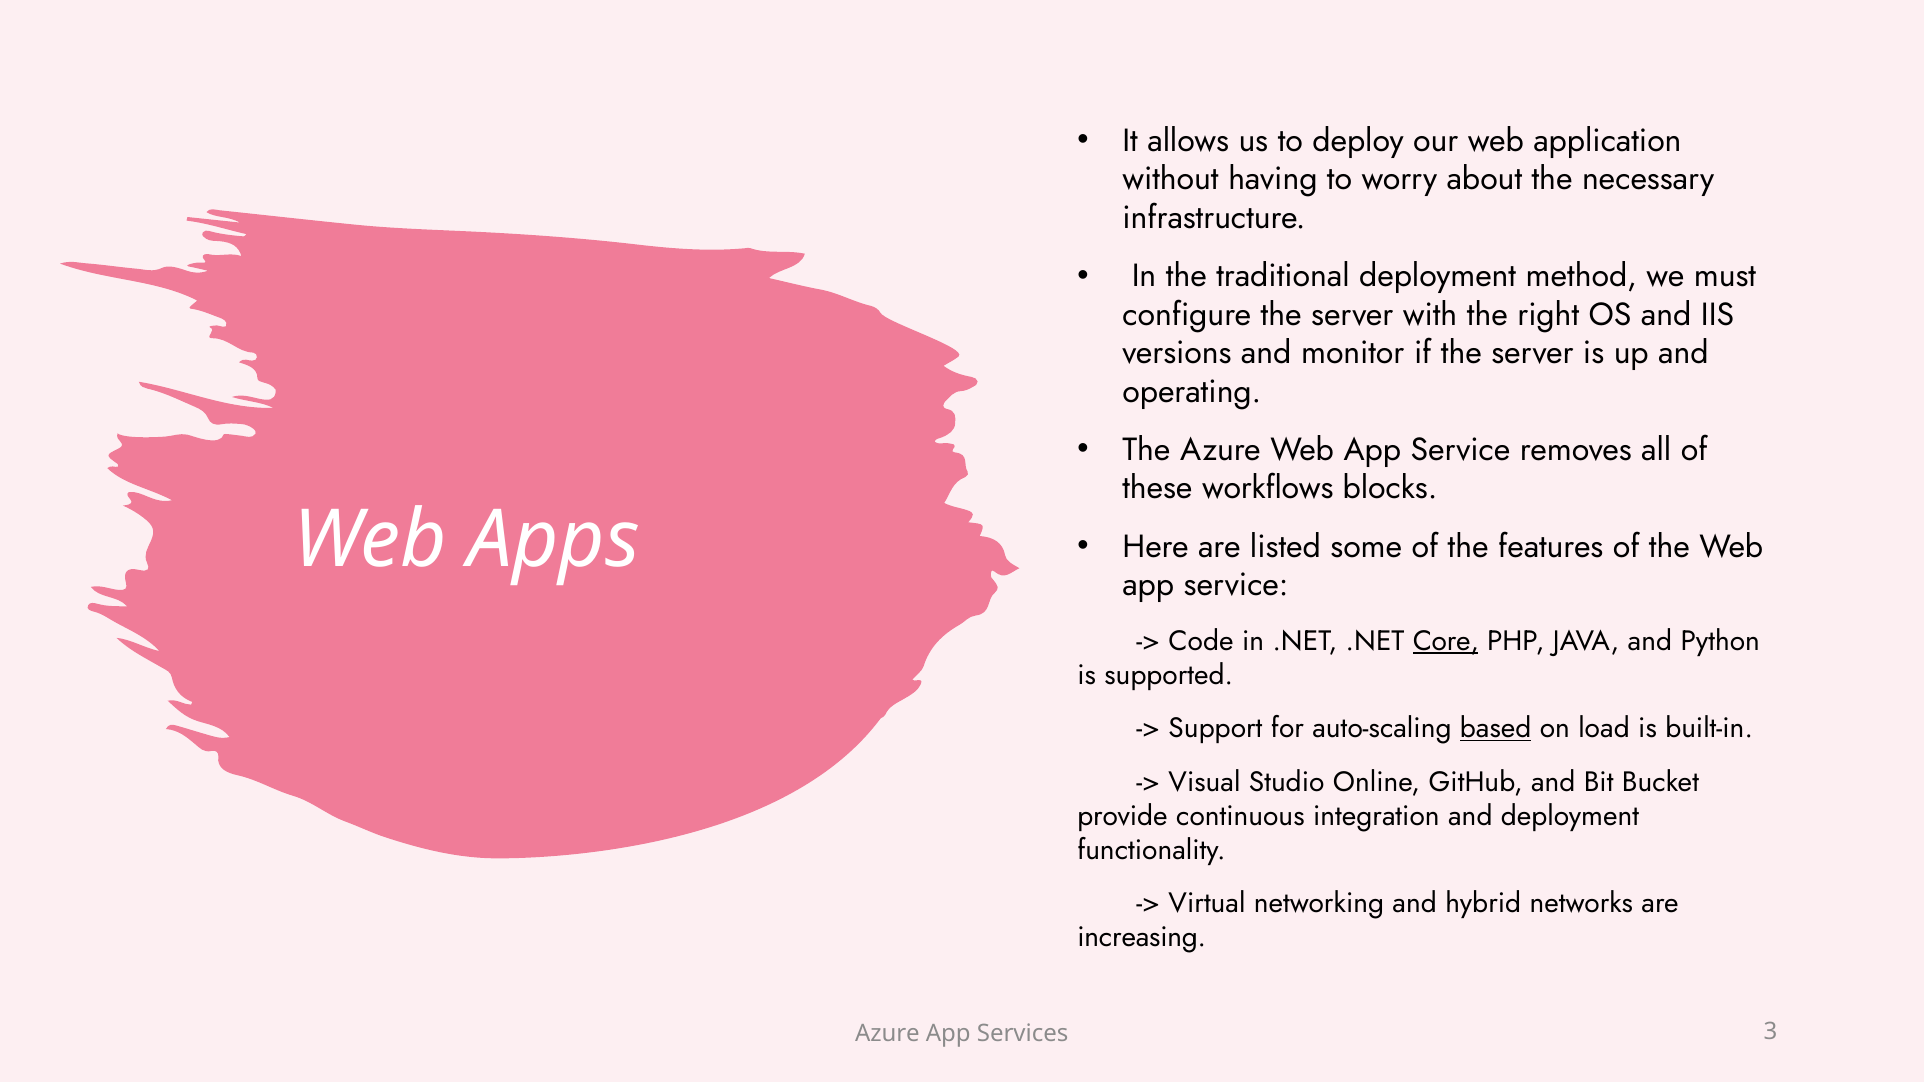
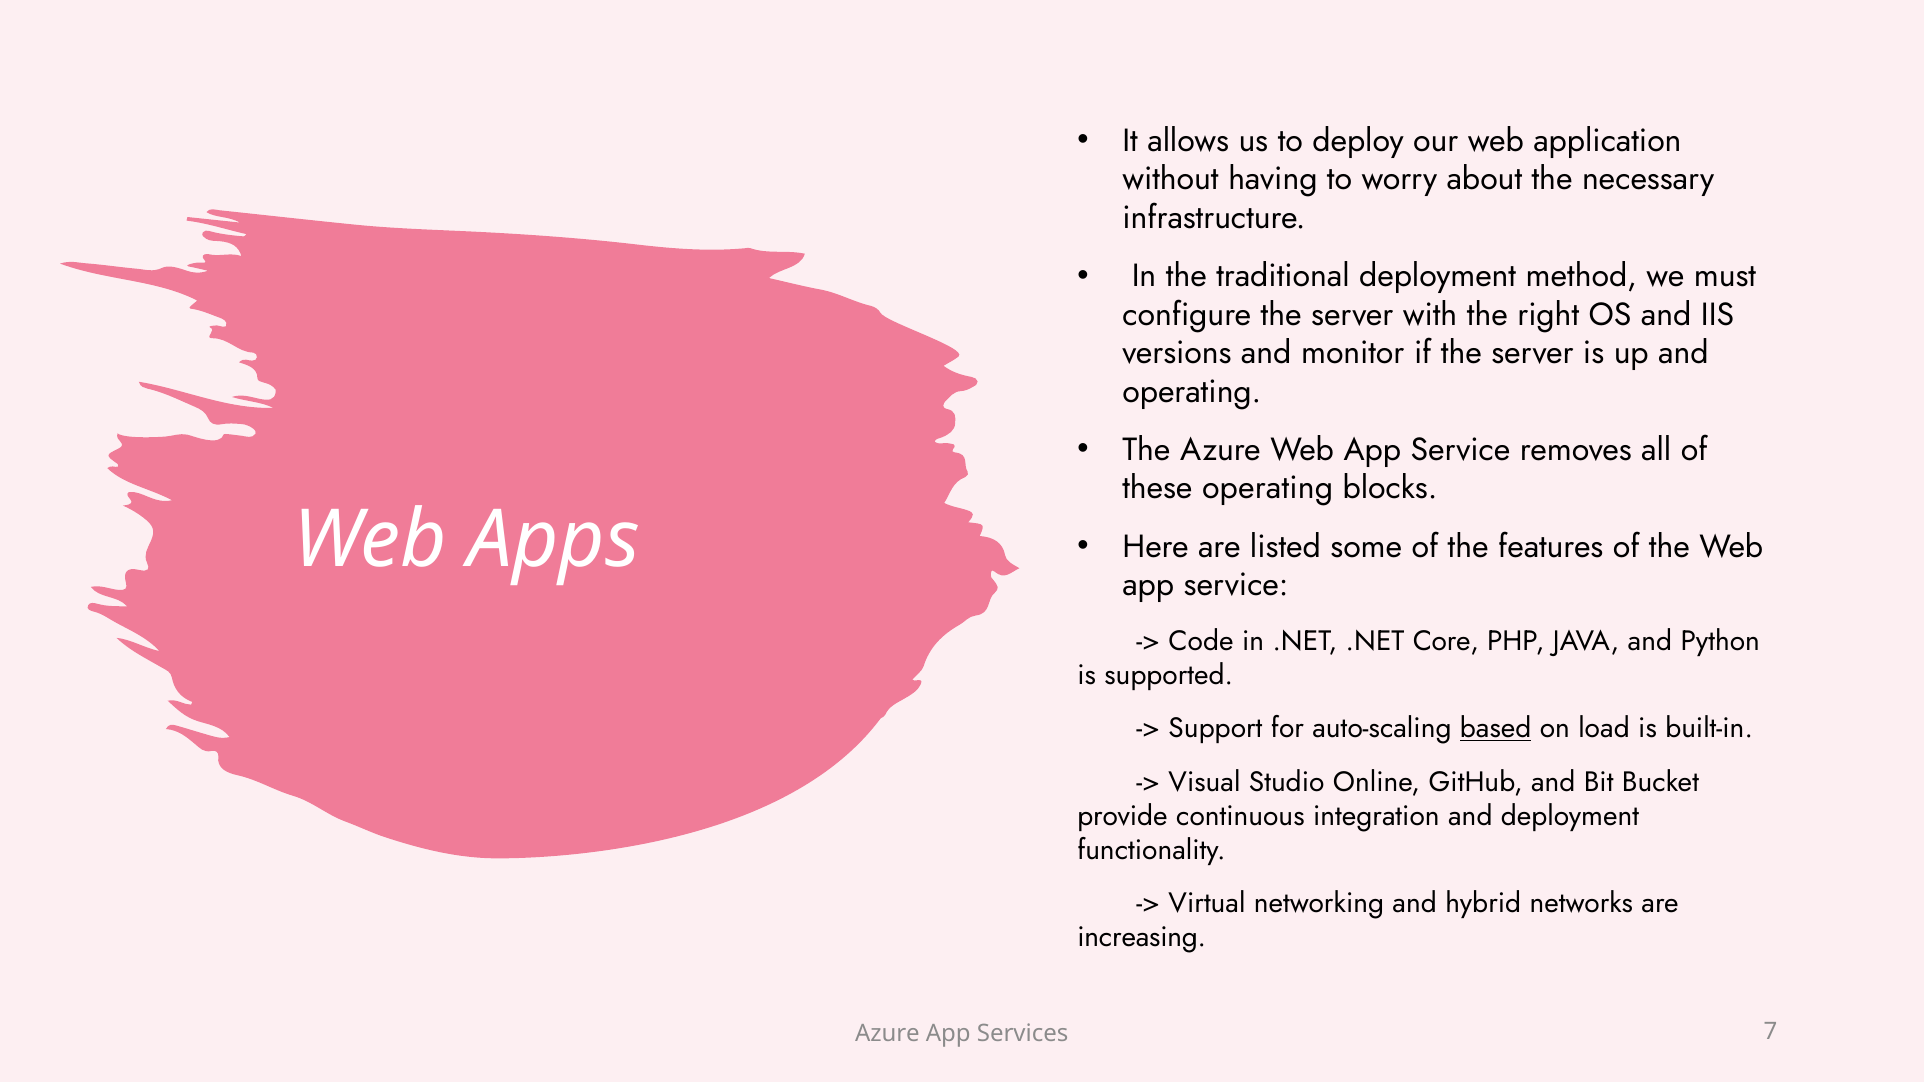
these workflows: workflows -> operating (1268, 488)
Core underline: present -> none (1446, 641)
3: 3 -> 7 (1770, 1032)
